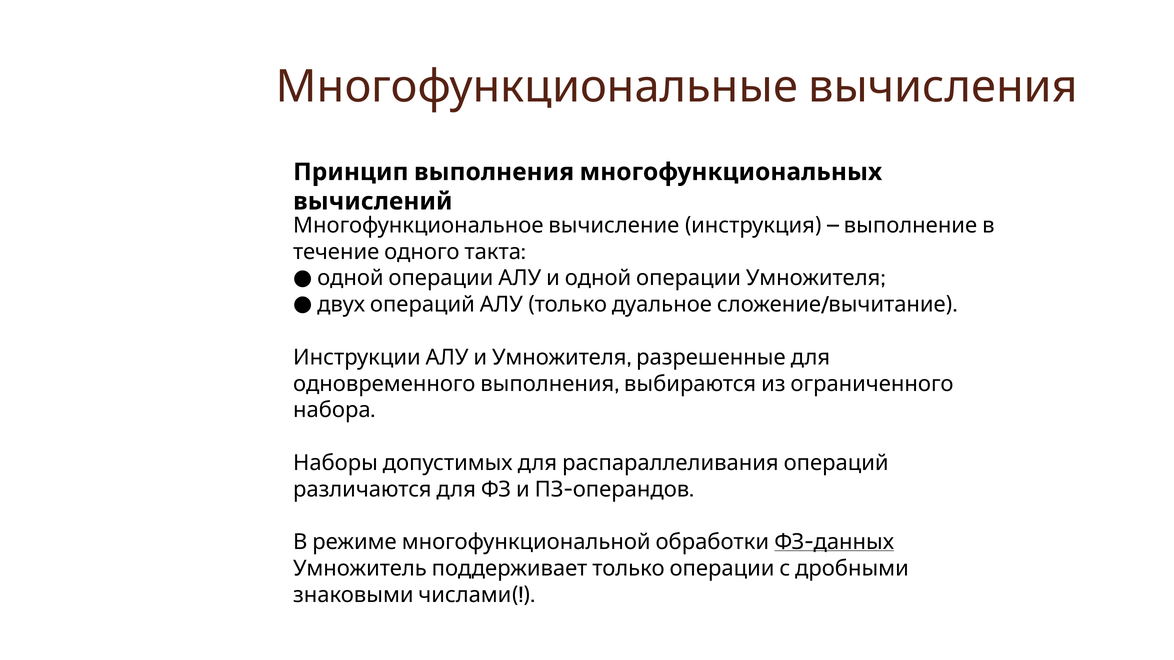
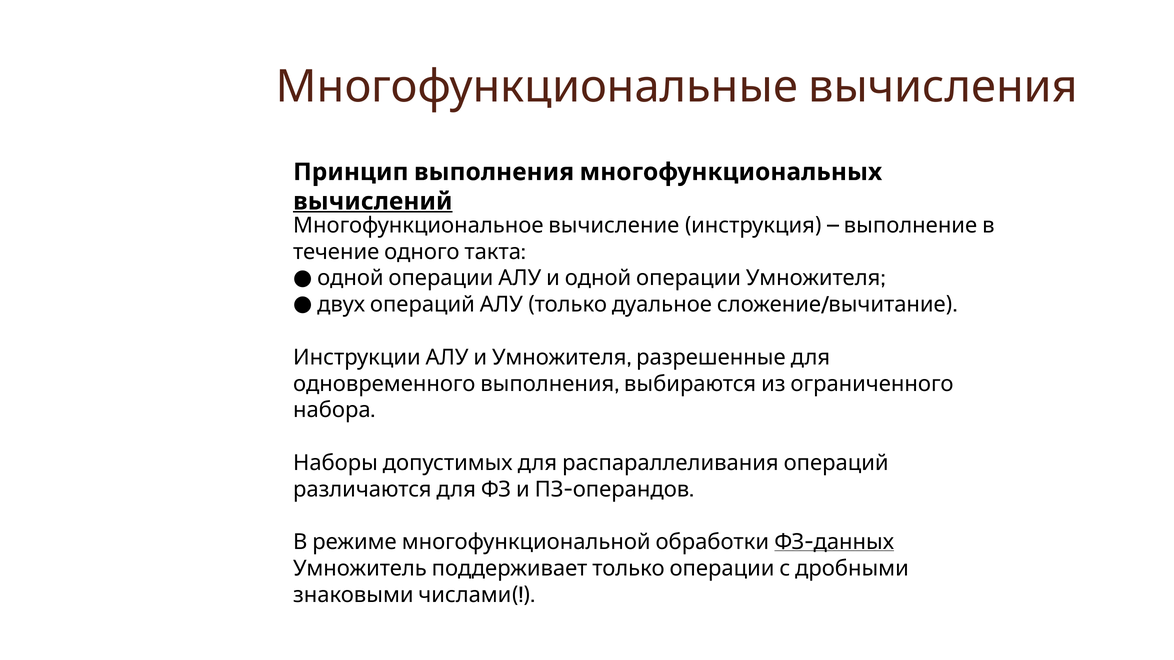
вычислений underline: none -> present (373, 202)
